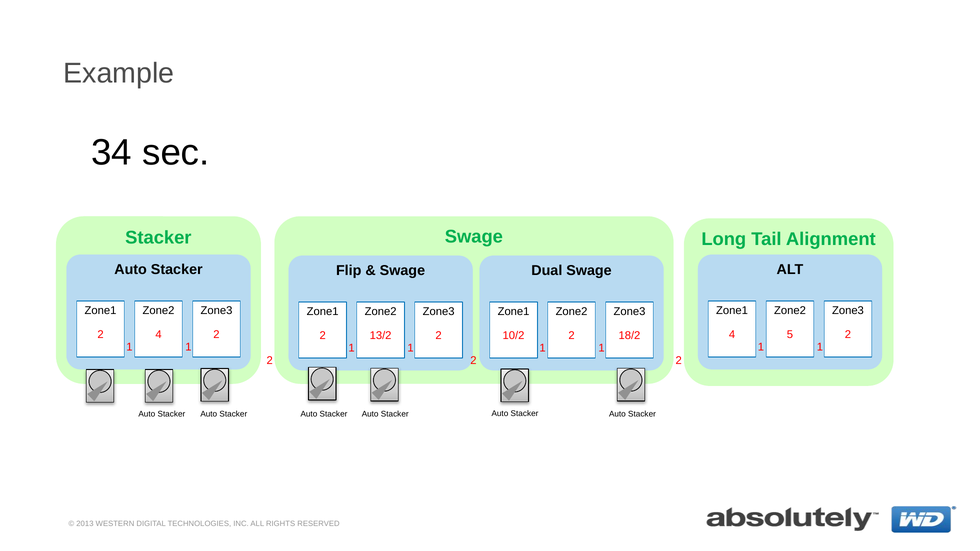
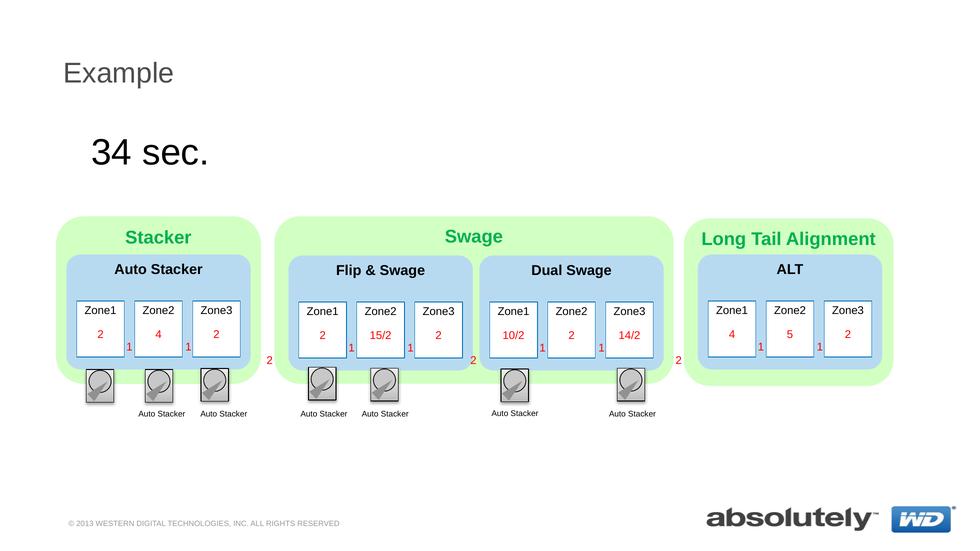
13/2: 13/2 -> 15/2 (381, 336)
18/2: 18/2 -> 14/2 (629, 336)
